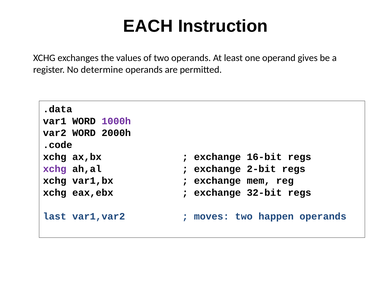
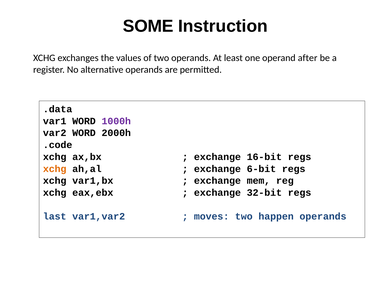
EACH: EACH -> SOME (148, 26)
gives: gives -> after (308, 58)
determine: determine -> alternative (102, 70)
xchg colour: purple -> orange (55, 169)
2-bit: 2-bit -> 6-bit (261, 169)
